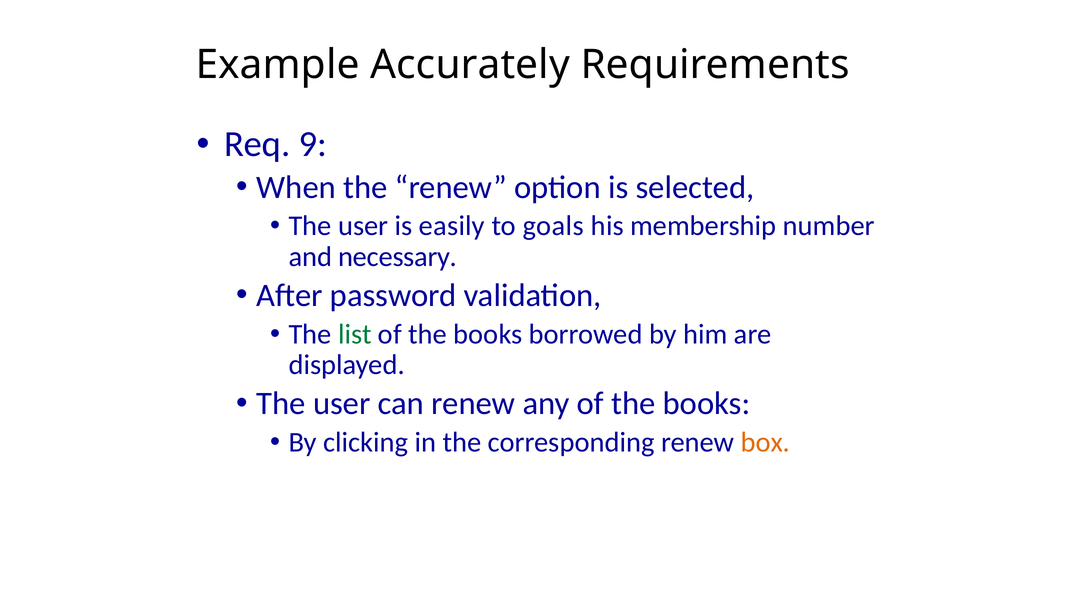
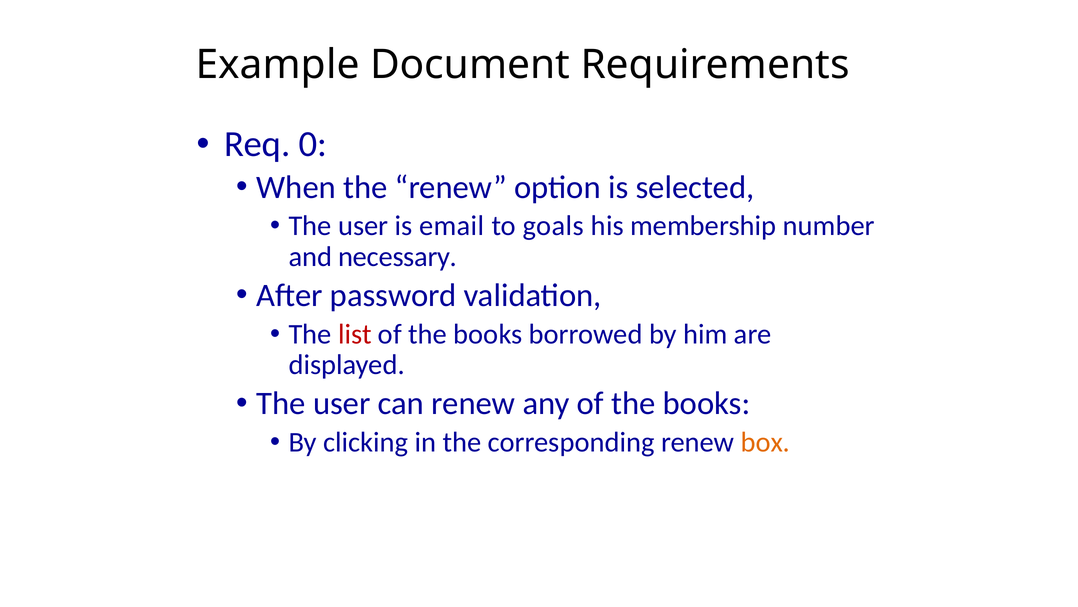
Accurately: Accurately -> Document (470, 65)
9: 9 -> 0 (313, 144)
easily: easily -> email (452, 226)
list colour: green -> red (355, 334)
